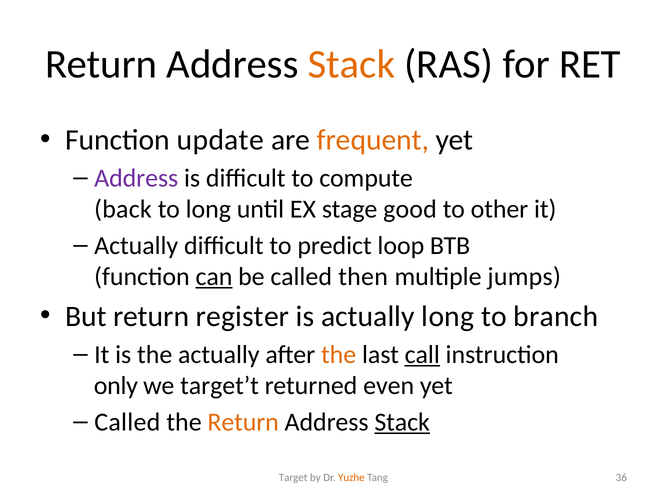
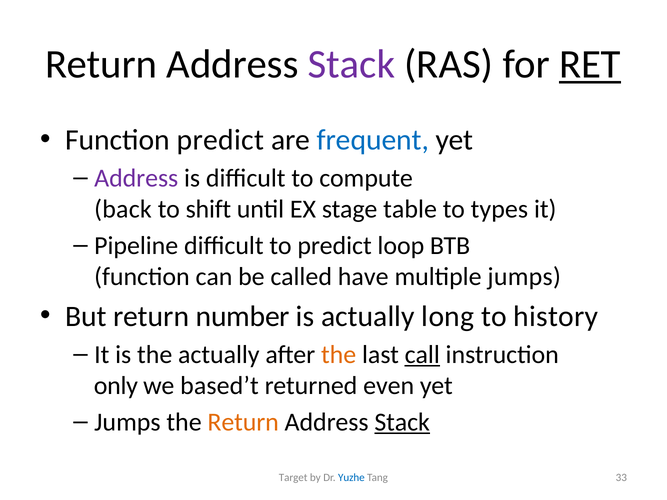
Stack colour: orange -> purple (351, 65)
RET underline: none -> present (590, 65)
Function update: update -> predict (220, 140)
frequent colour: orange -> blue (373, 140)
to long: long -> shift (208, 209)
good: good -> table (410, 209)
other: other -> types (499, 209)
Actually: Actually -> Pipeline (136, 246)
can underline: present -> none (214, 277)
then: then -> have (363, 277)
register: register -> number (243, 316)
branch: branch -> history (556, 316)
target’t: target’t -> based’t (219, 386)
Called: Called -> Jumps (127, 422)
Yuzhe colour: orange -> blue (351, 478)
36: 36 -> 33 (621, 478)
